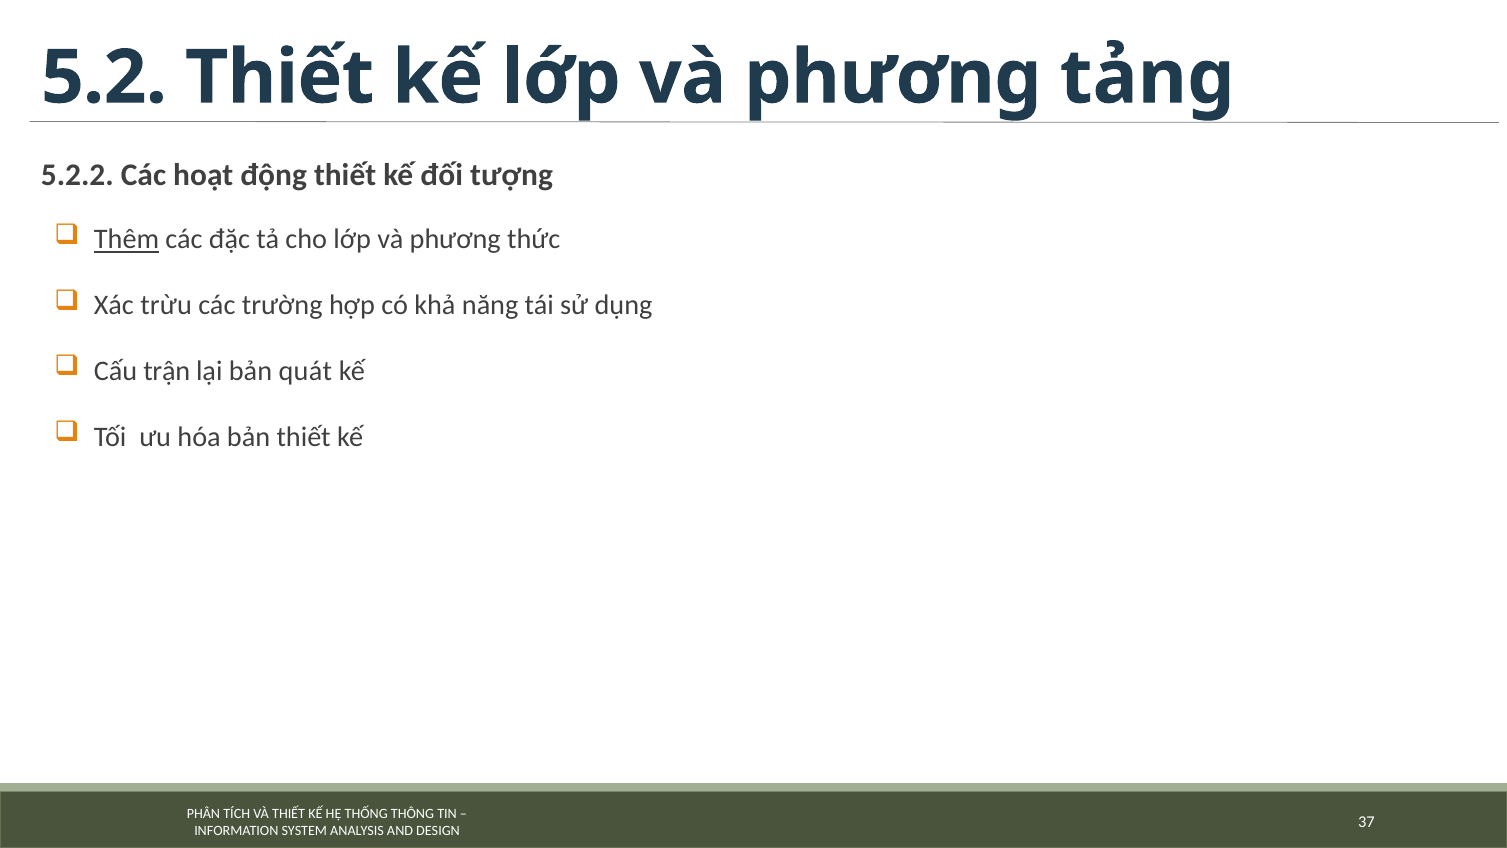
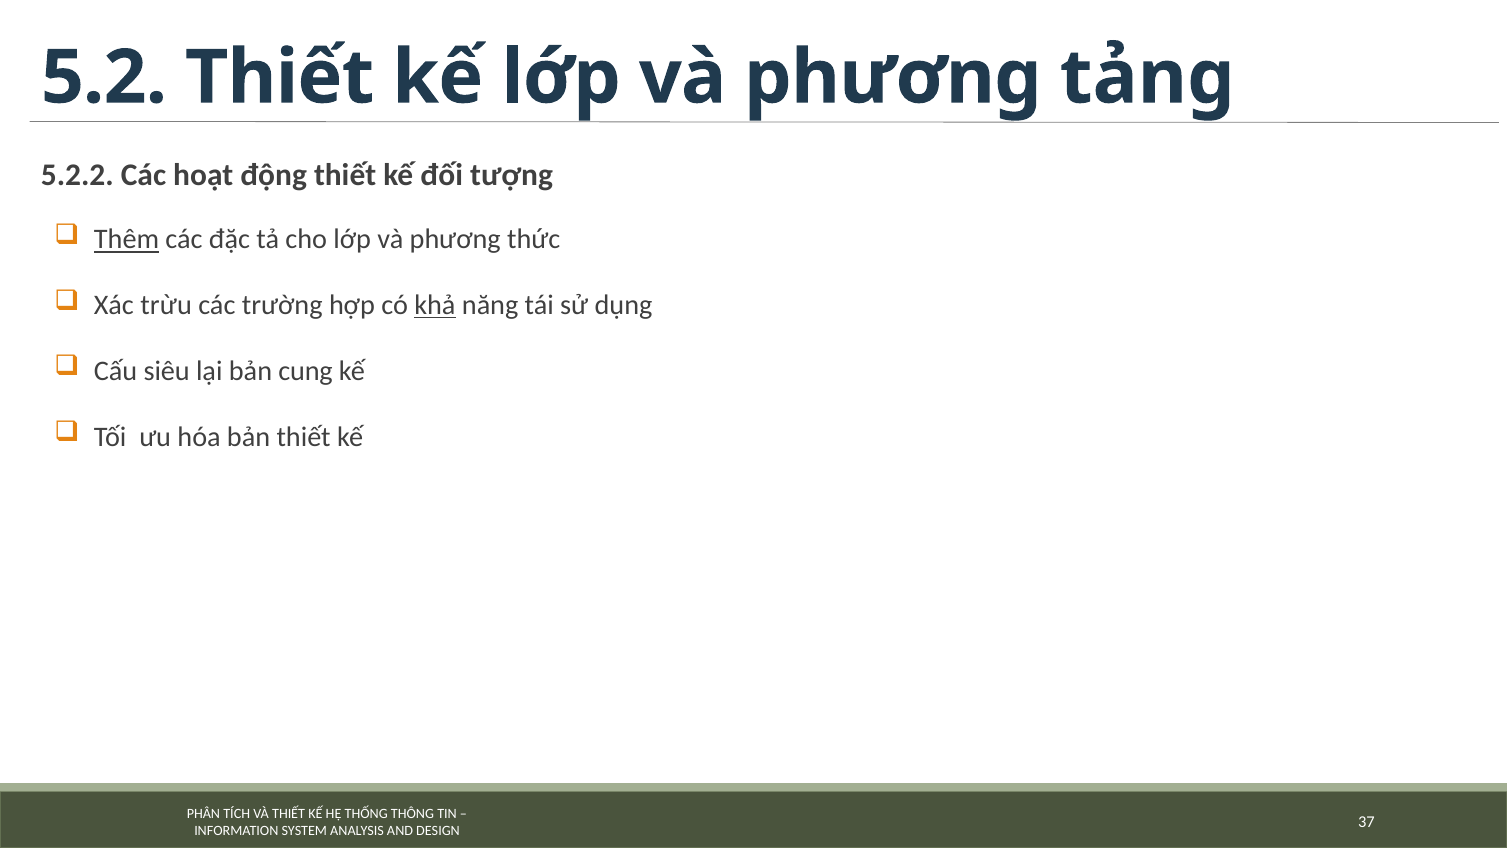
khả underline: none -> present (435, 305)
trận: trận -> siêu (167, 371)
quát: quát -> cung (306, 371)
